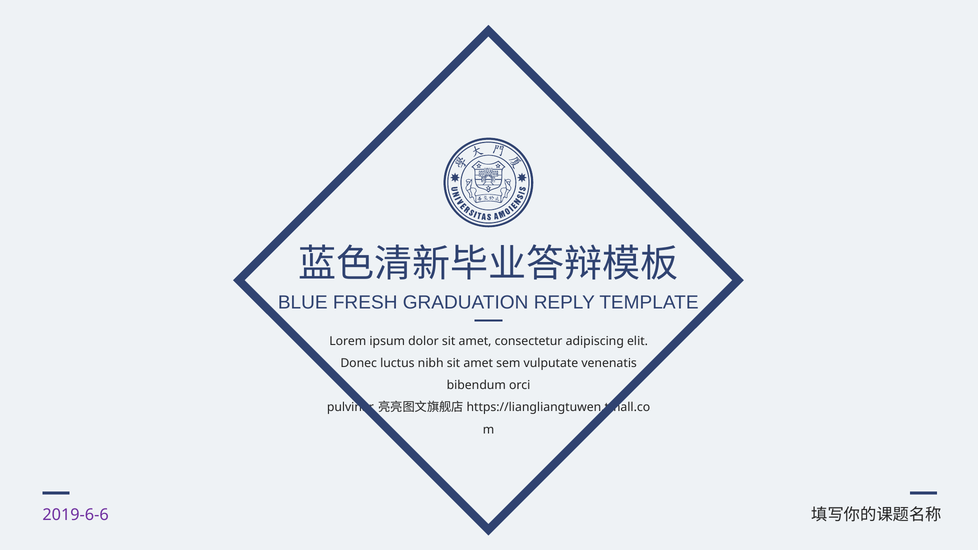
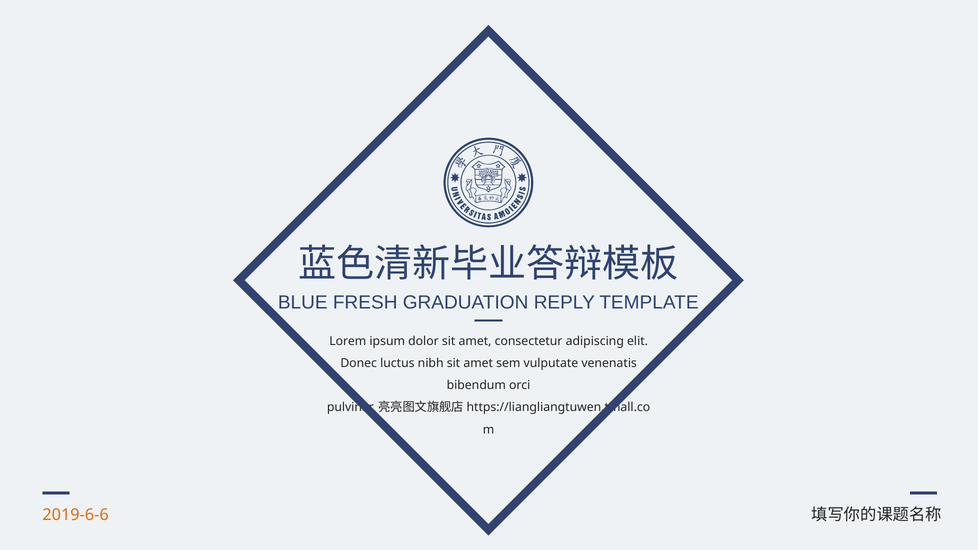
2019-6-6 colour: purple -> orange (76, 515)
